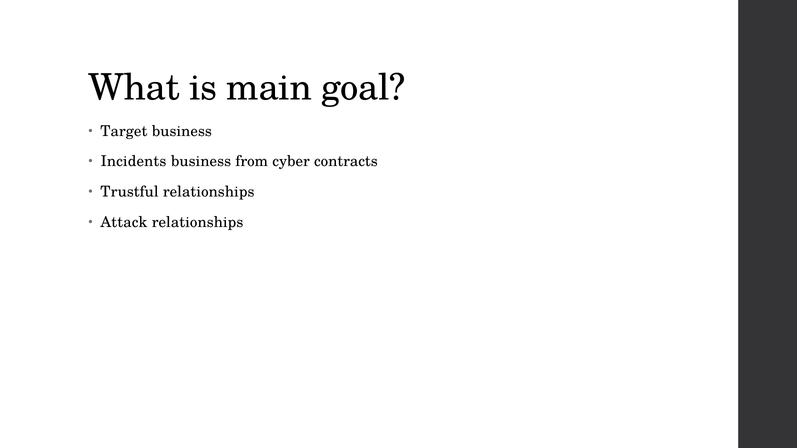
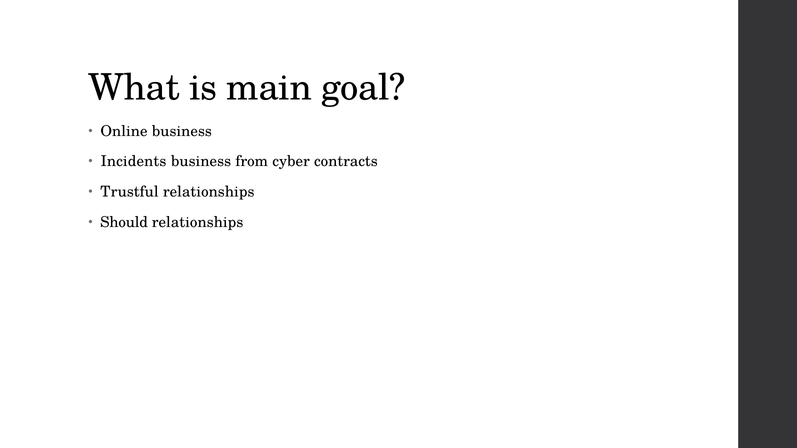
Target: Target -> Online (124, 131)
Attack: Attack -> Should (124, 222)
